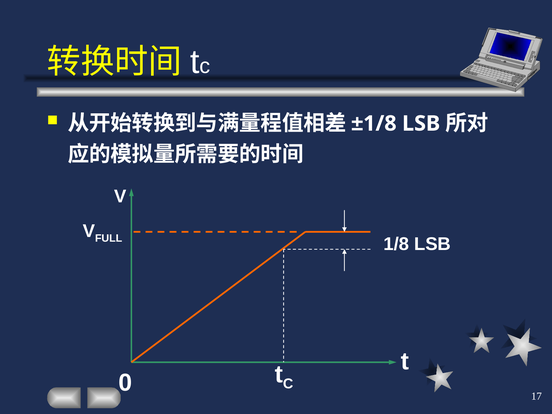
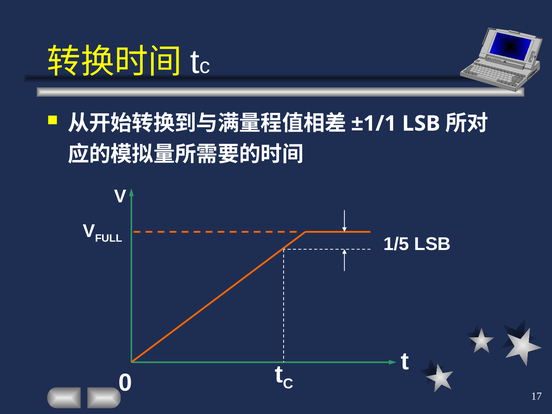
1/8: 1/8 -> 1/1 (380, 124)
1/8: 1/8 -> 1/5 (396, 244)
